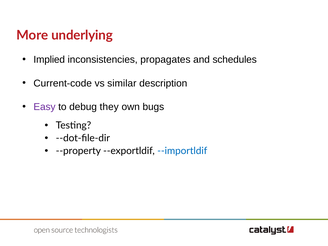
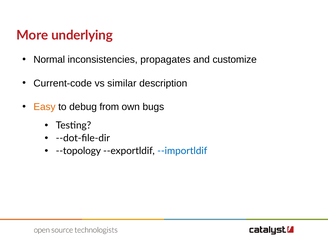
Implied: Implied -> Normal (49, 60)
schedules: schedules -> customize (235, 60)
Easy colour: purple -> orange (44, 107)
they: they -> from (109, 107)
--property: --property -> --topology (78, 151)
